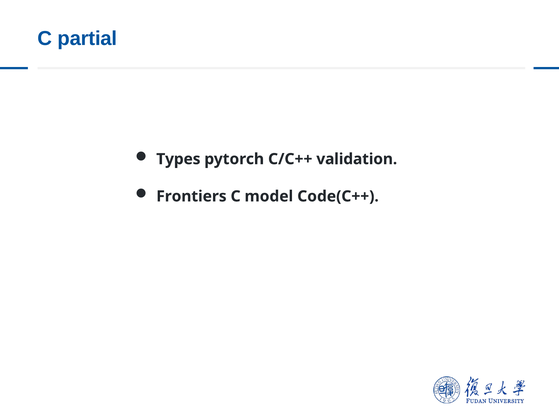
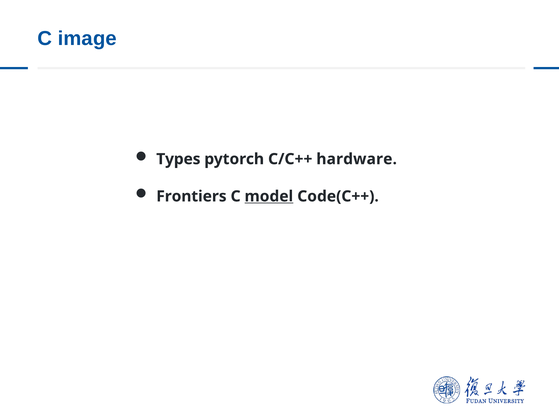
partial: partial -> image (87, 39)
validation: validation -> hardware (357, 159)
model underline: none -> present (269, 196)
